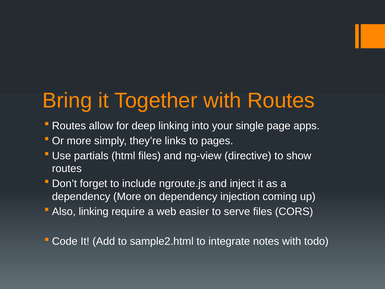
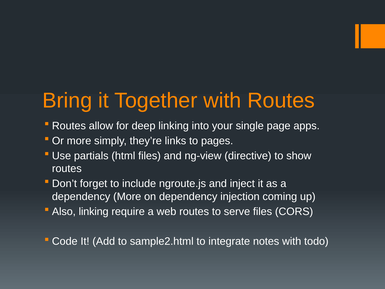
web easier: easier -> routes (194, 211)
